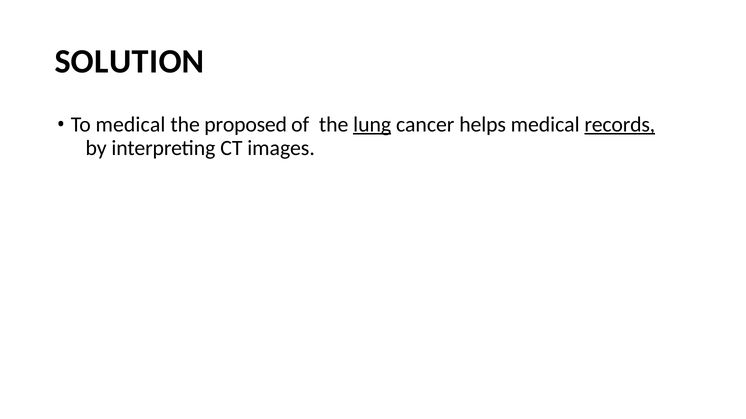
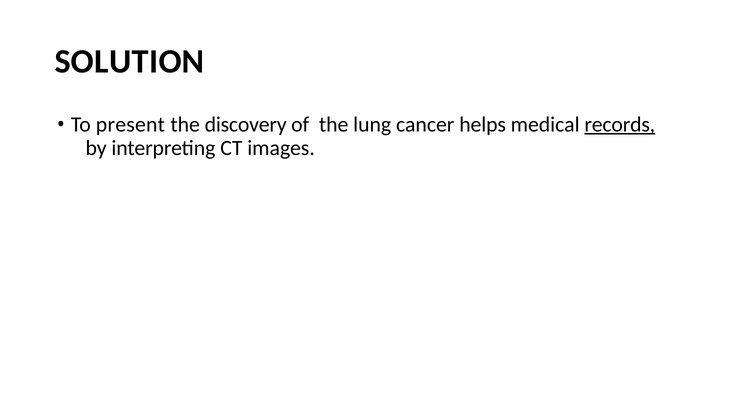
To medical: medical -> present (130, 125)
proposed: proposed -> discovery (246, 125)
lung underline: present -> none (372, 125)
